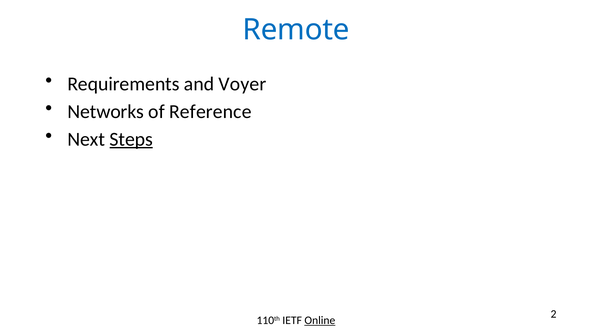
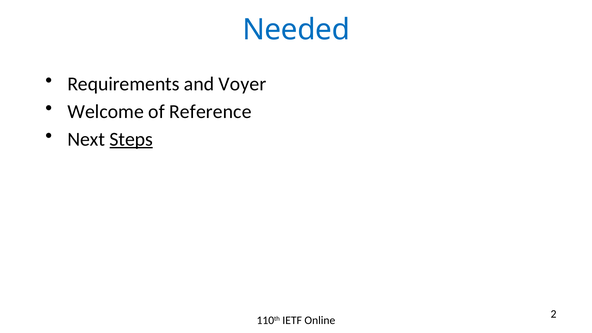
Remote: Remote -> Needed (296, 30)
Networks: Networks -> Welcome (106, 112)
Online underline: present -> none (320, 321)
